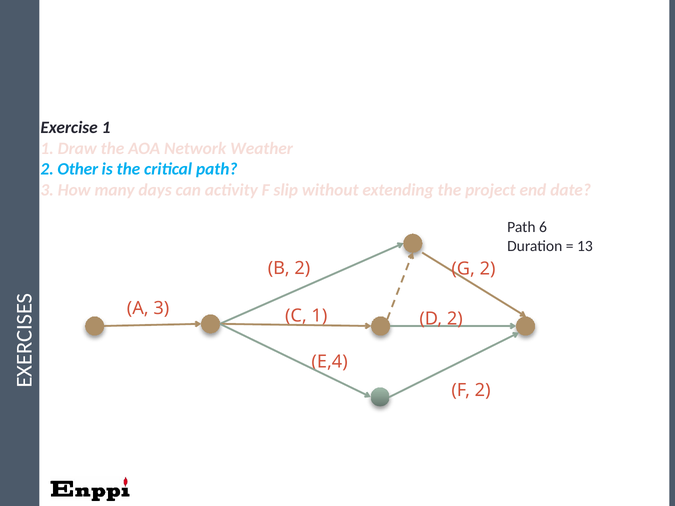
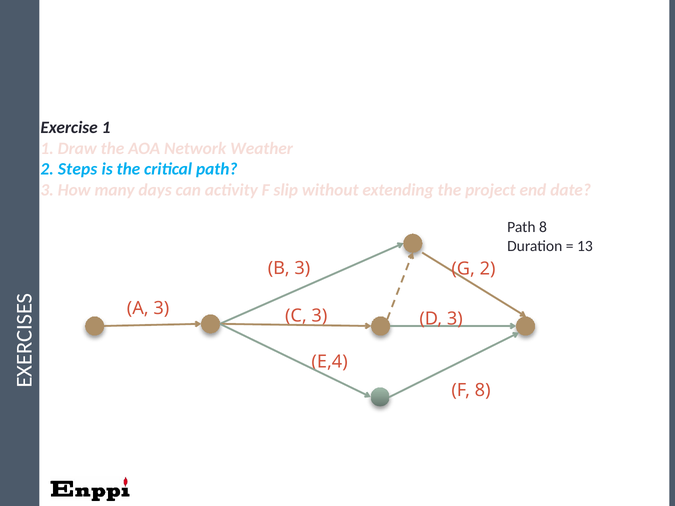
Other: Other -> Steps (78, 169)
Path 6: 6 -> 8 (543, 227)
B 2: 2 -> 3 (300, 268)
C 1: 1 -> 3 (317, 316)
D 2: 2 -> 3 (452, 319)
F 2: 2 -> 8 (480, 391)
